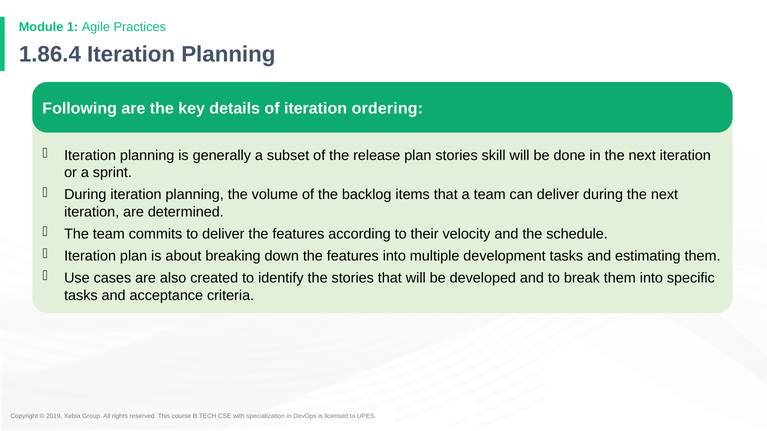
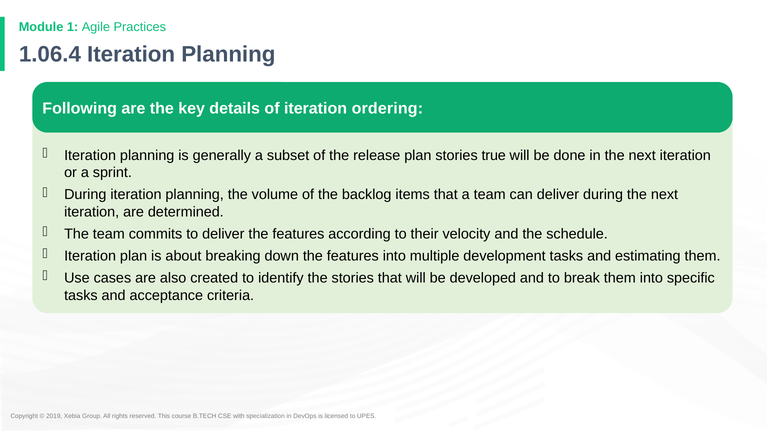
1.86.4: 1.86.4 -> 1.06.4 (50, 55)
skill: skill -> true (494, 156)
